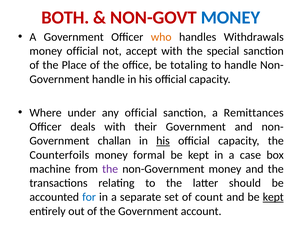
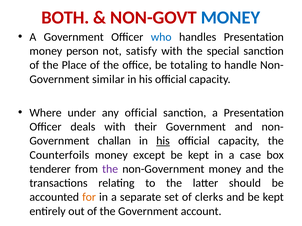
who colour: orange -> blue (161, 37)
handles Withdrawals: Withdrawals -> Presentation (254, 37)
money official: official -> person (82, 51)
accept: accept -> satisfy (141, 51)
Government handle: handle -> similar (108, 79)
a Remittances: Remittances -> Presentation (254, 113)
formal: formal -> except (149, 155)
machine: machine -> tenderer (50, 169)
for colour: blue -> orange (89, 198)
count: count -> clerks (209, 198)
kept underline: present -> none (273, 198)
